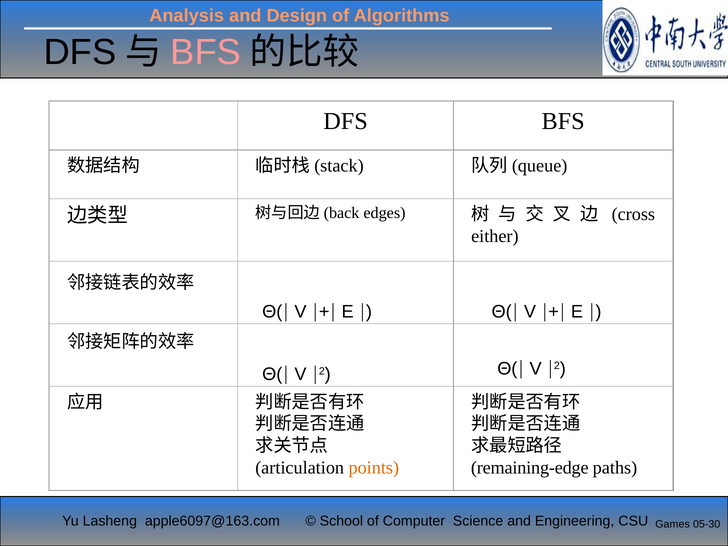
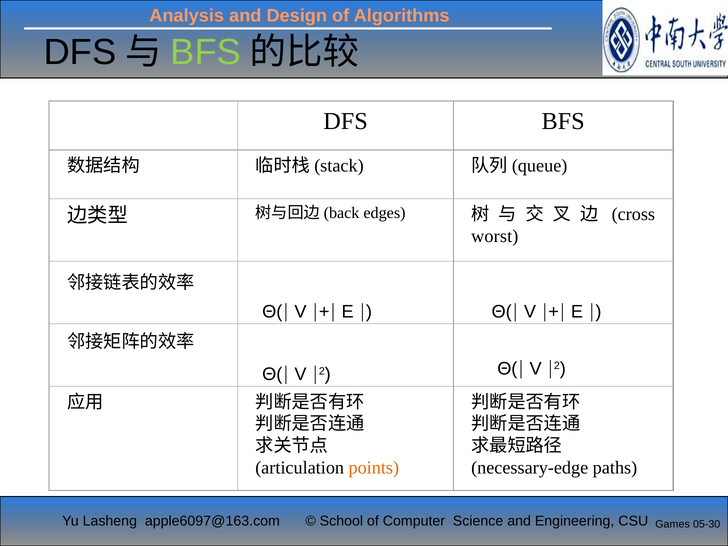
BFS colour: pink -> light green (206, 52)
either: either -> worst (495, 236)
remaining-edge: remaining-edge -> necessary-edge (530, 468)
